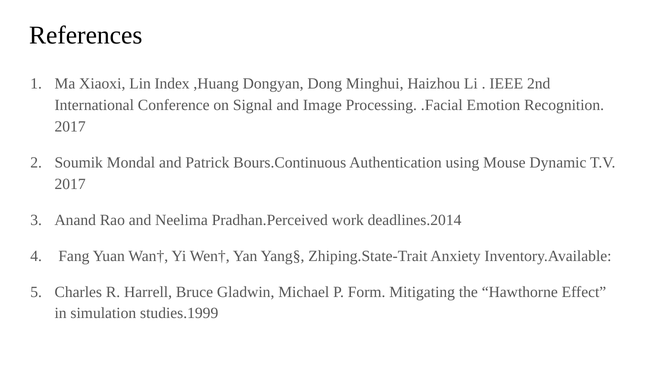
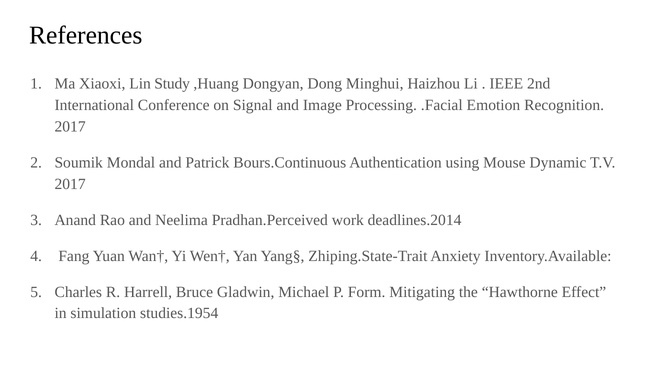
Index: Index -> Study (172, 84)
studies.1999: studies.1999 -> studies.1954 (179, 313)
